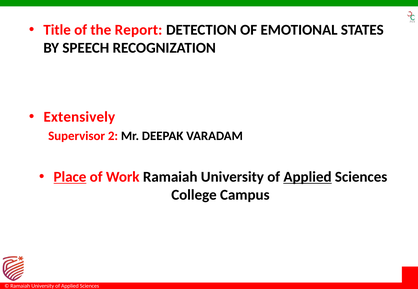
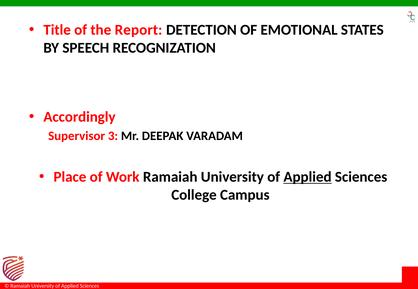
Extensively: Extensively -> Accordingly (79, 117)
Supervisor 2: 2 -> 3 (113, 136)
Place underline: present -> none (70, 177)
